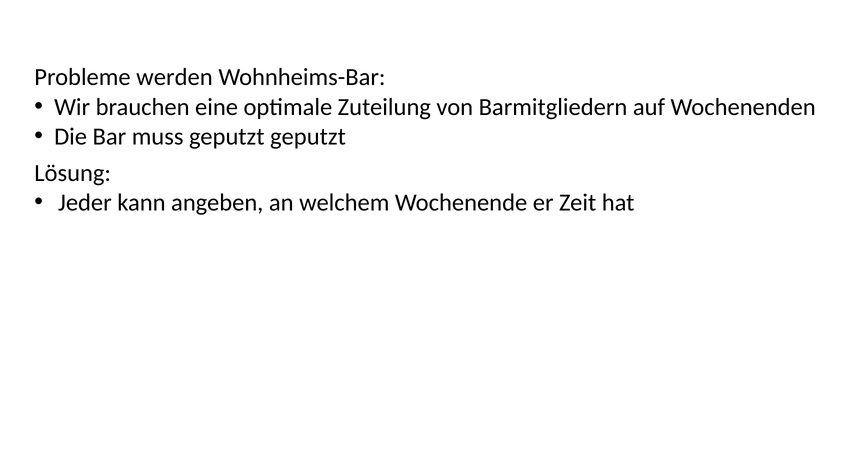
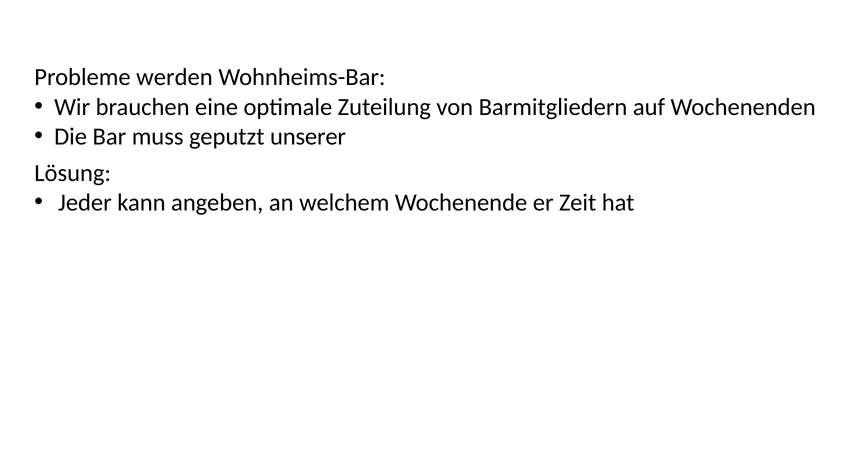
geputzt geputzt: geputzt -> unserer (308, 136)
